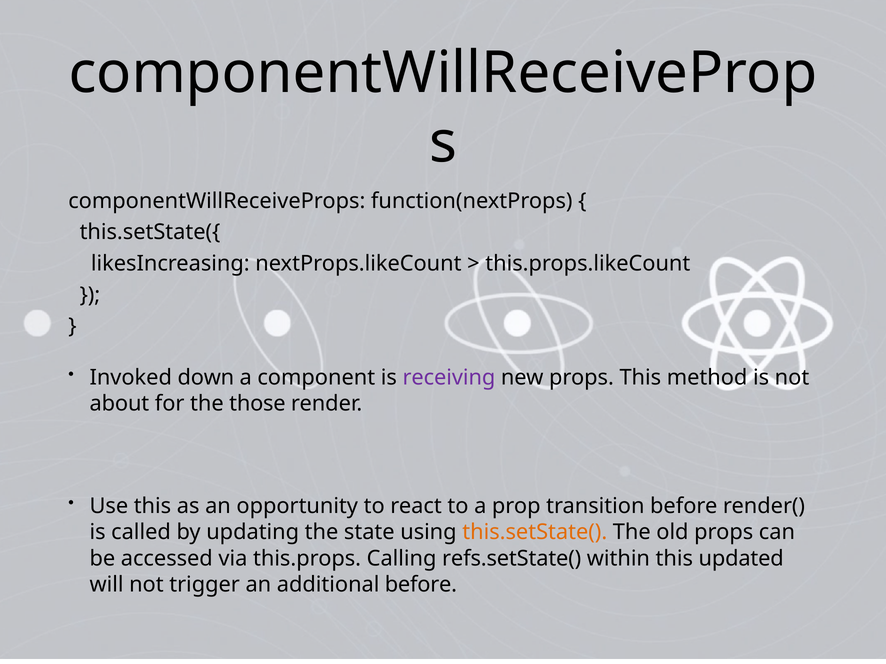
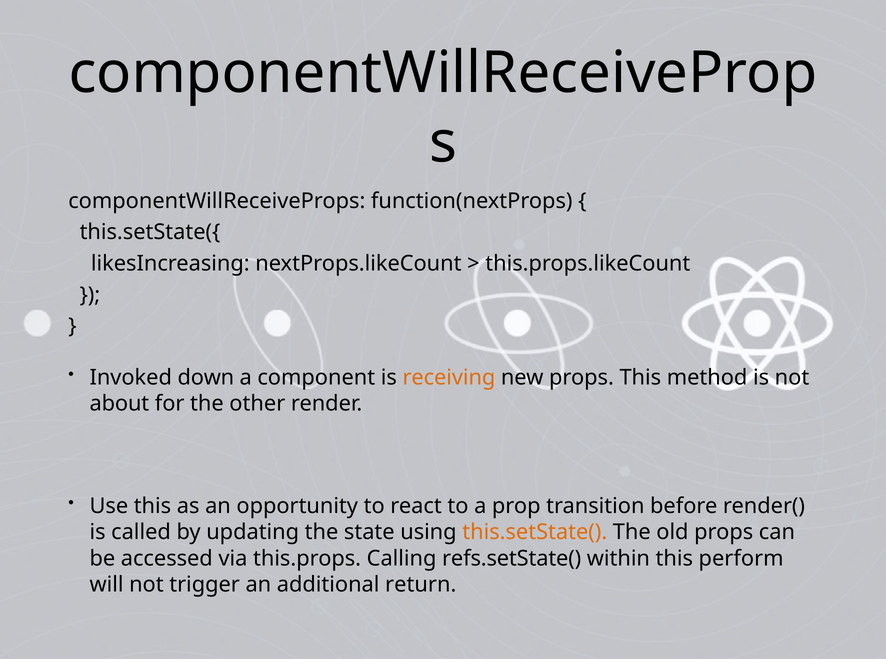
receiving colour: purple -> orange (449, 378)
those: those -> other (257, 404)
updated: updated -> perform (741, 559)
additional before: before -> return (421, 585)
